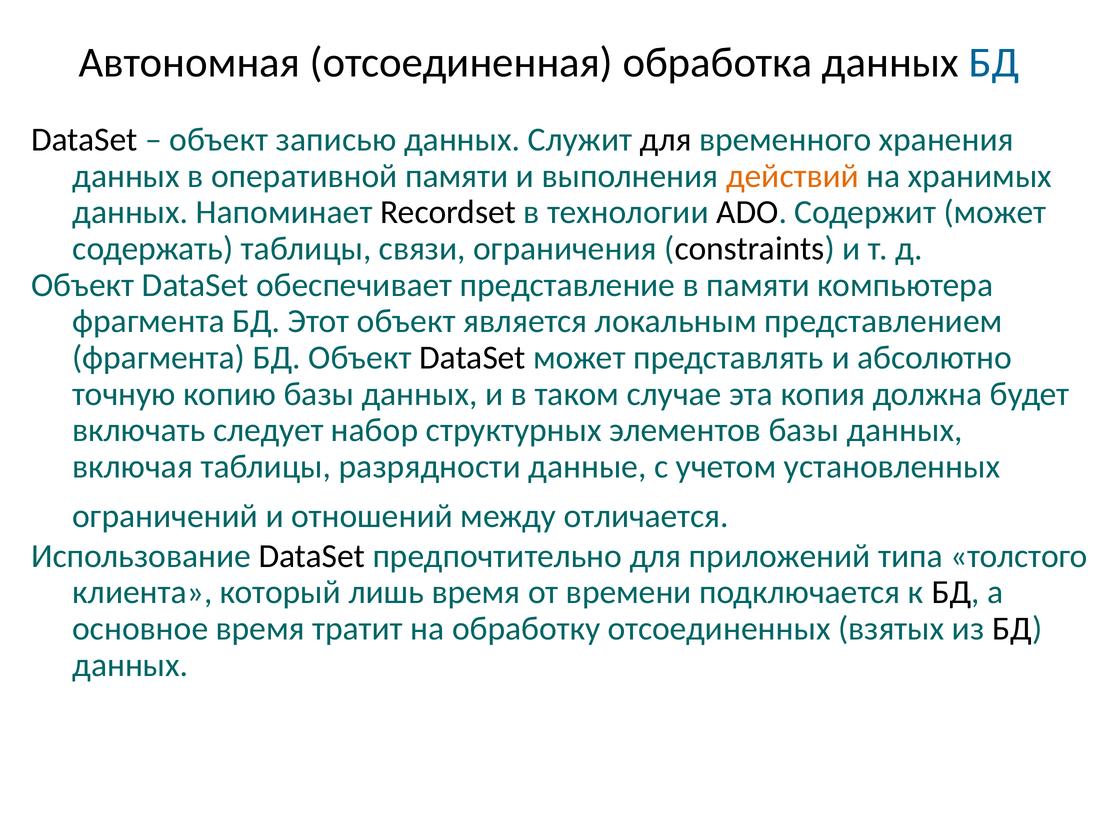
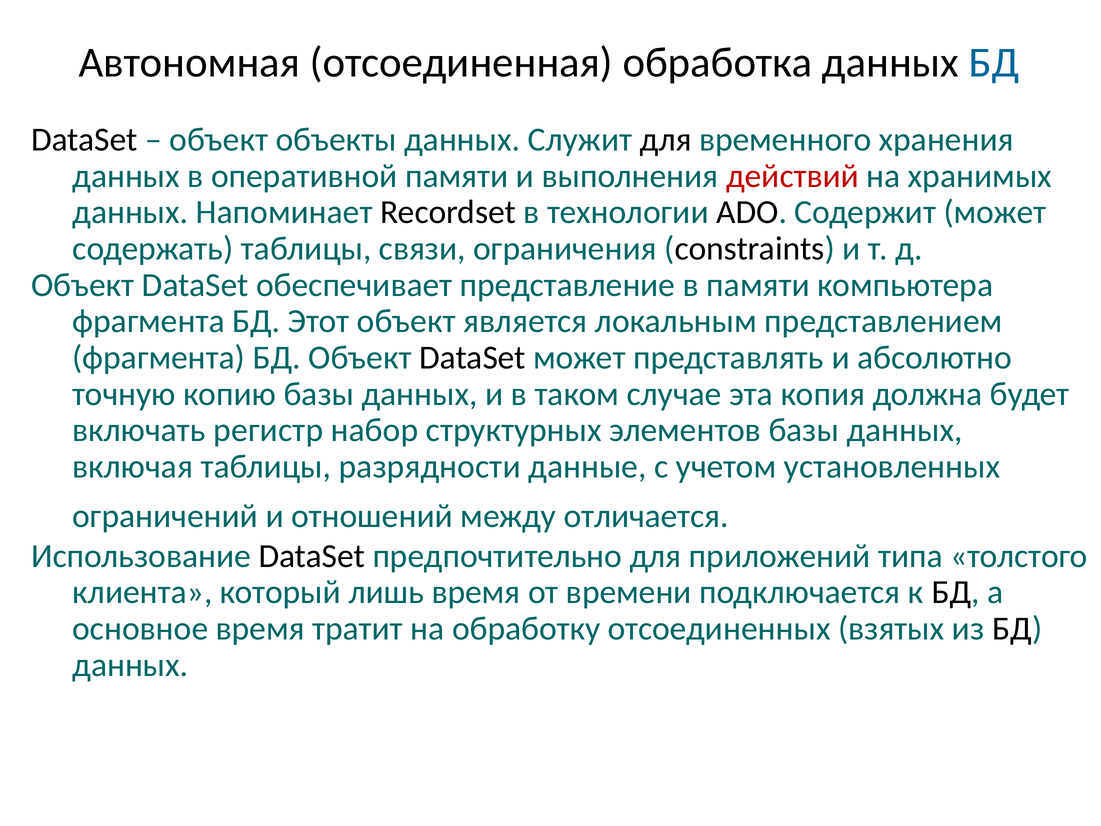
записью: записью -> объекты (336, 140)
действий colour: orange -> red (792, 176)
следует: следует -> регистр (268, 430)
